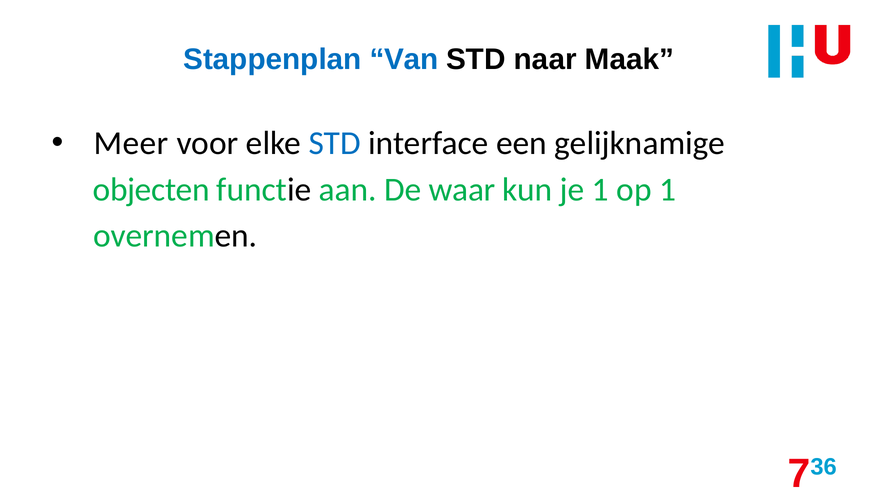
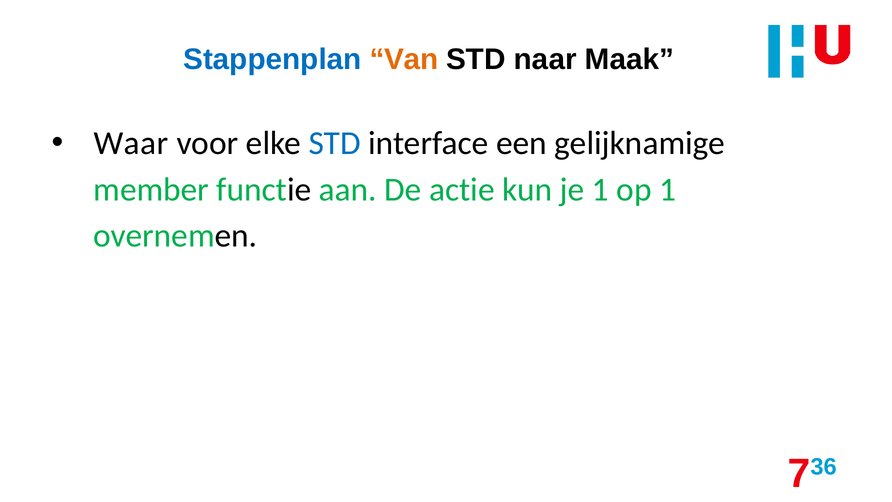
Van colour: blue -> orange (404, 60)
Meer: Meer -> Waar (131, 143)
objecten: objecten -> member (151, 189)
waar: waar -> actie (462, 189)
